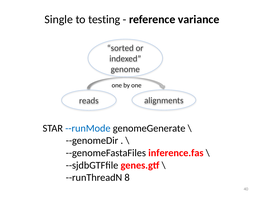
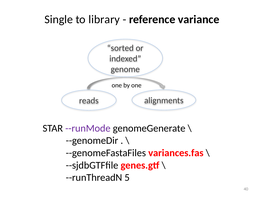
testing: testing -> library (104, 19)
--runMode colour: blue -> purple (88, 128)
inference.fas: inference.fas -> variances.fas (176, 153)
8: 8 -> 5 (127, 178)
